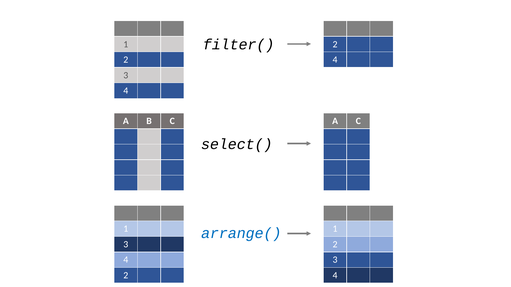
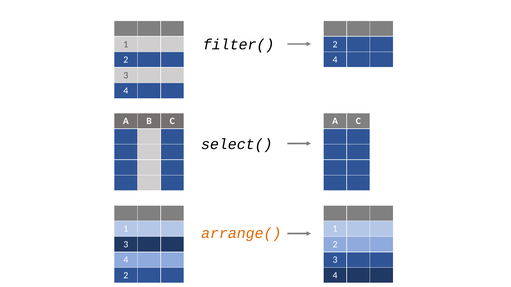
arrange( colour: blue -> orange (241, 234)
